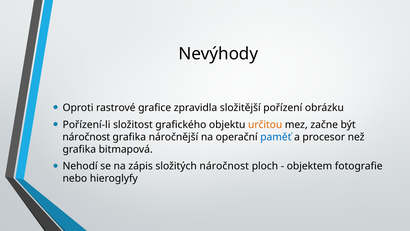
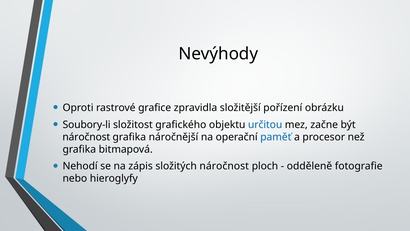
Pořízení-li: Pořízení-li -> Soubory-li (87, 124)
určitou colour: orange -> blue (265, 124)
objektem: objektem -> odděleně (309, 166)
